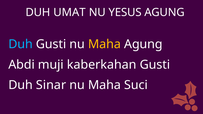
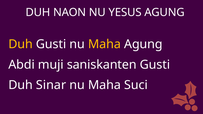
UMAT: UMAT -> NAON (70, 12)
Duh colour: light blue -> yellow (21, 44)
kaberkahan: kaberkahan -> saniskanten (102, 65)
